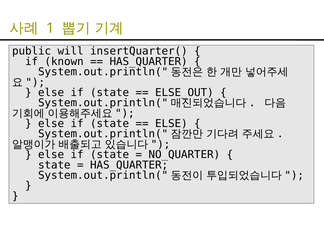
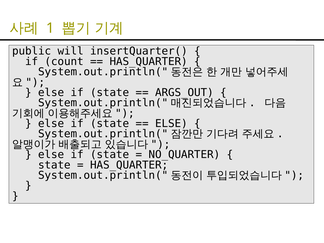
known: known -> count (64, 62)
ELSE_OUT: ELSE_OUT -> ARGS_OUT (184, 93)
